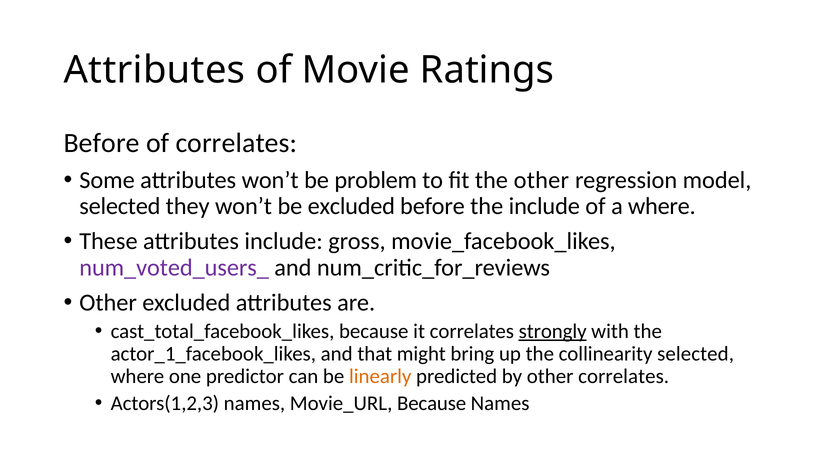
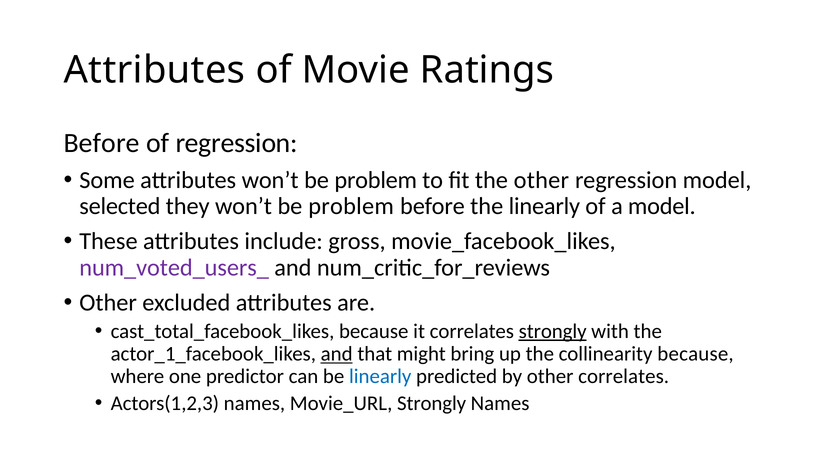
of correlates: correlates -> regression (237, 143)
they won’t be excluded: excluded -> problem (351, 206)
the include: include -> linearly (544, 206)
a where: where -> model (662, 206)
and underline: none -> present (337, 354)
collinearity selected: selected -> because (696, 354)
linearly colour: orange -> blue (380, 376)
Movie_URL Because: Because -> Strongly (432, 403)
